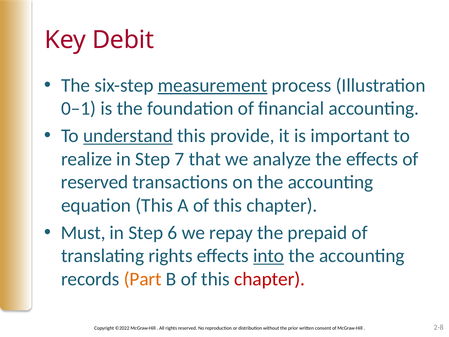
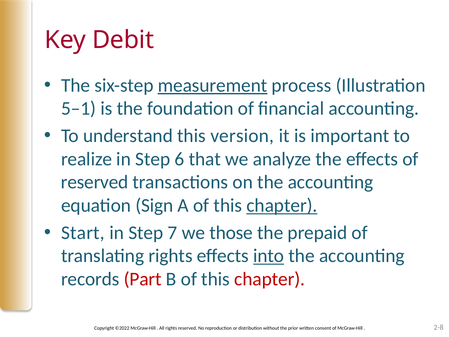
0–1: 0–1 -> 5–1 (79, 108)
understand underline: present -> none (128, 136)
provide: provide -> version (242, 136)
7: 7 -> 6 (179, 159)
equation This: This -> Sign (154, 205)
chapter underline: none -> present (282, 205)
Must: Must -> Start (83, 233)
6: 6 -> 7 (173, 233)
repay: repay -> those (231, 233)
Part colour: orange -> red (143, 279)
